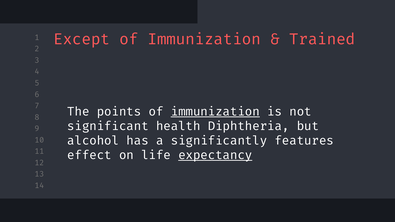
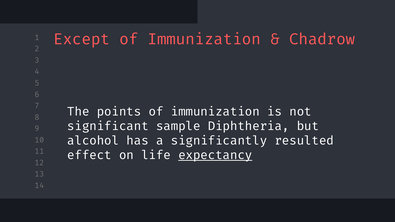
Trained: Trained -> Chadrow (322, 39)
immunization underline: present -> none (215, 112)
health: health -> sample (178, 126)
features: features -> resulted (304, 141)
